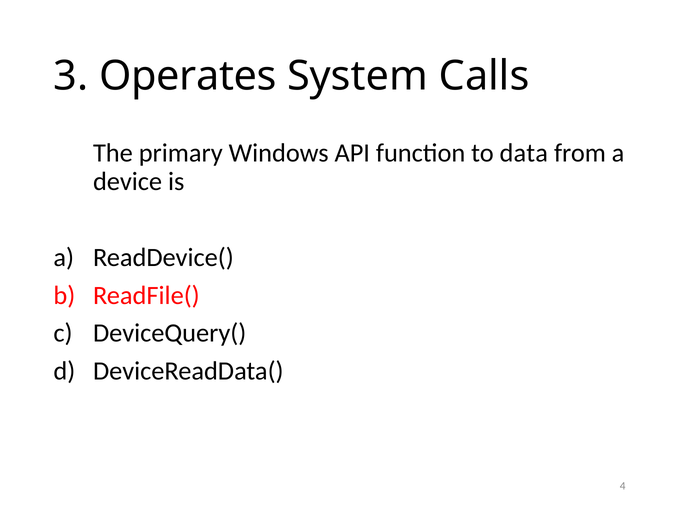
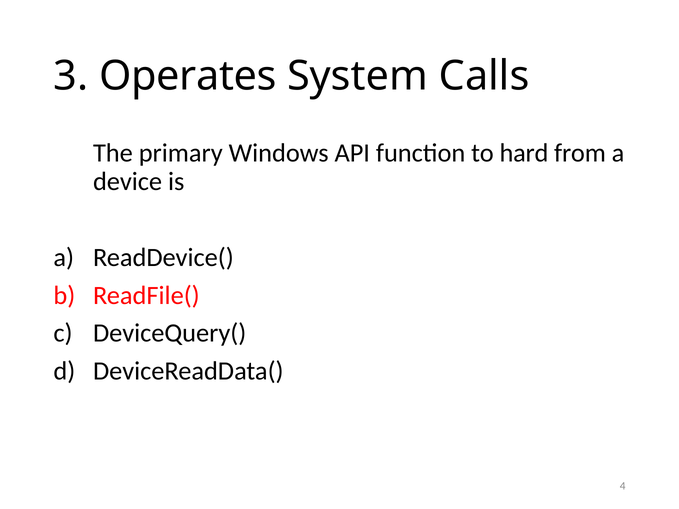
data: data -> hard (524, 153)
